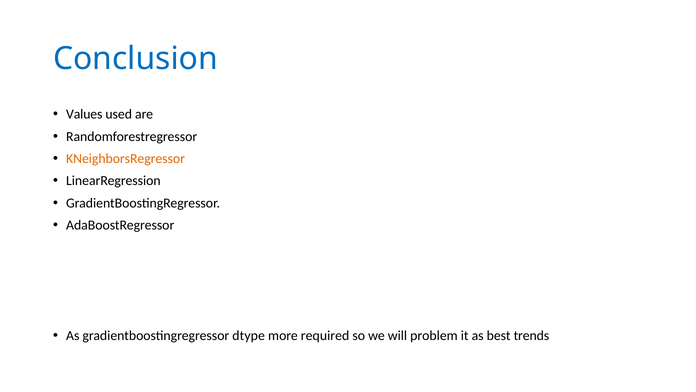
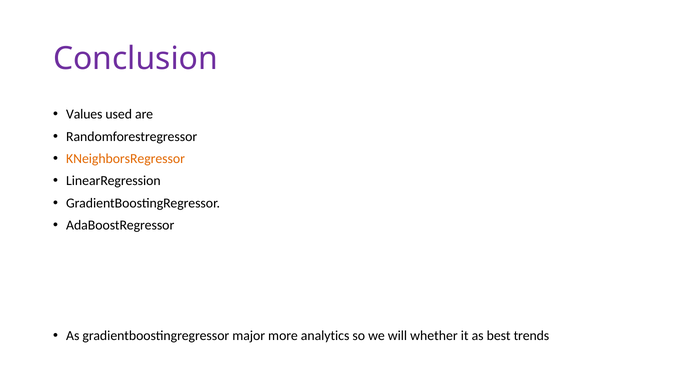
Conclusion colour: blue -> purple (135, 58)
dtype: dtype -> major (249, 335)
required: required -> analytics (325, 335)
problem: problem -> whether (434, 335)
